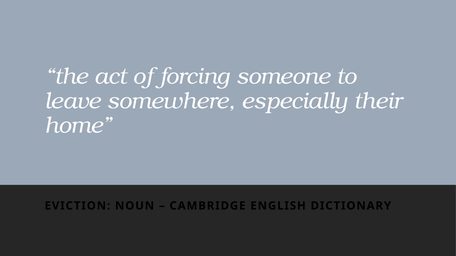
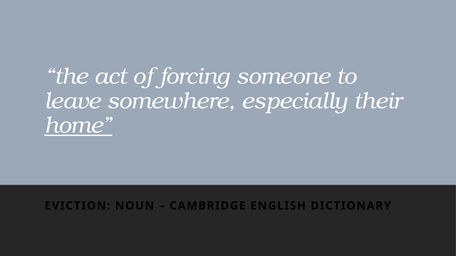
home underline: none -> present (78, 126)
